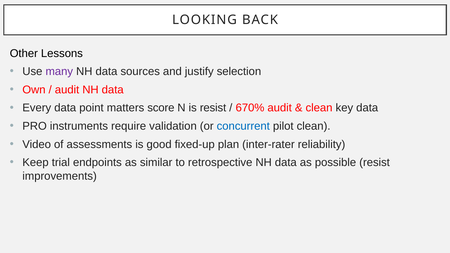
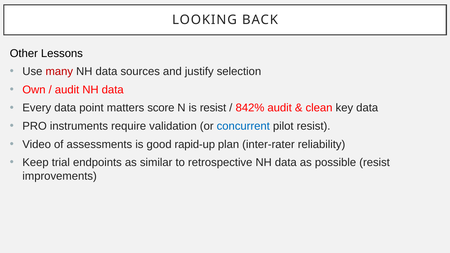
many colour: purple -> red (59, 72)
670%: 670% -> 842% (250, 108)
pilot clean: clean -> resist (314, 126)
fixed-up: fixed-up -> rapid-up (195, 144)
